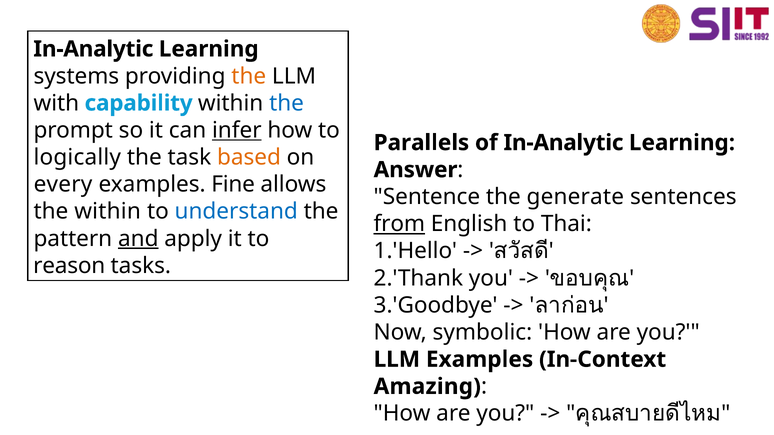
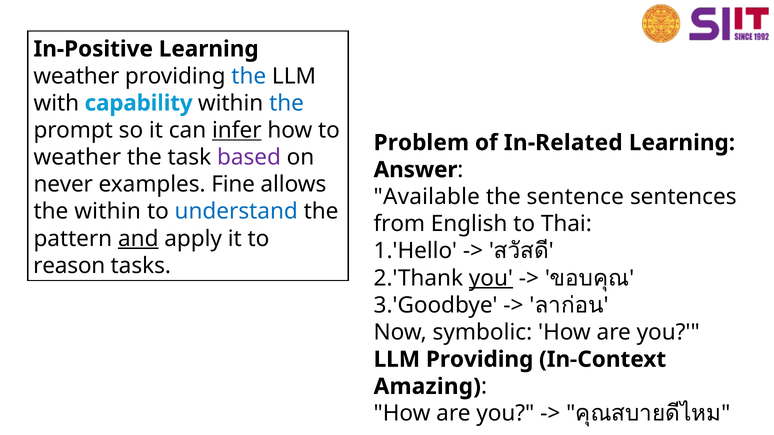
In-Analytic: In-Analytic -> In-Positive (93, 49)
systems: systems -> weather (76, 76)
the colour: orange -> blue (249, 76)
Parallels: Parallels -> Problem (421, 143)
of In-Analytic: In-Analytic -> In-Related (563, 143)
logically: logically -> weather (77, 157)
based colour: orange -> purple (249, 157)
every: every -> never (63, 185)
Sentence: Sentence -> Available (427, 197)
generate: generate -> sentence (575, 197)
from underline: present -> none (399, 224)
you underline: none -> present (491, 278)
LLM Examples: Examples -> Providing (480, 360)
